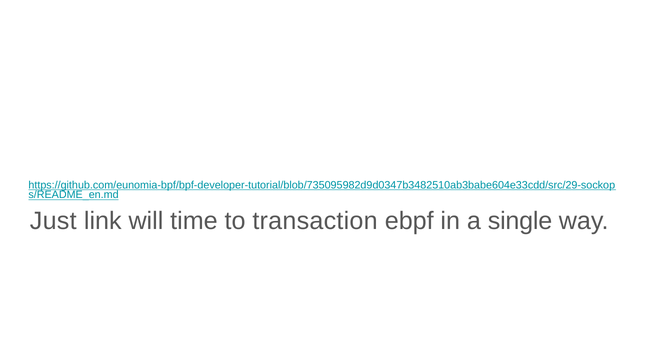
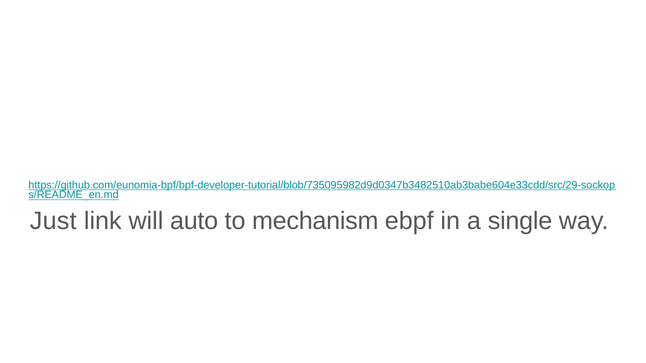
time: time -> auto (194, 221)
transaction: transaction -> mechanism (315, 221)
